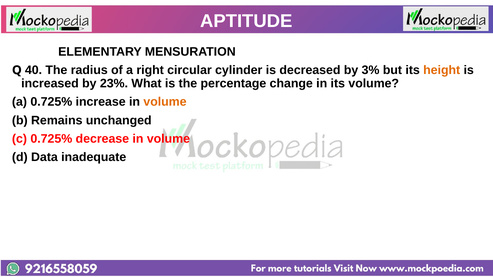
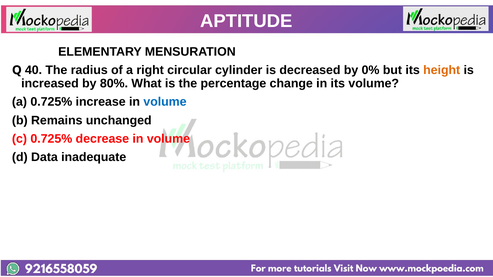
3%: 3% -> 0% (371, 70)
23%: 23% -> 80% (114, 84)
volume colour: orange -> blue (165, 102)
